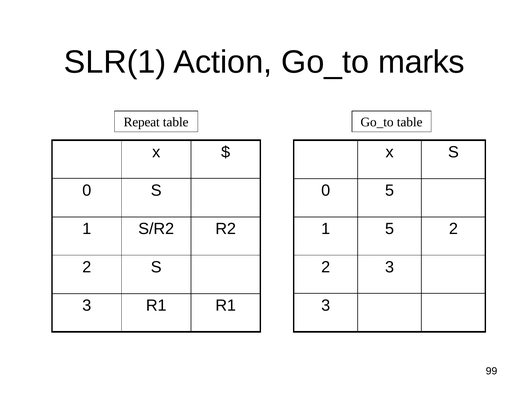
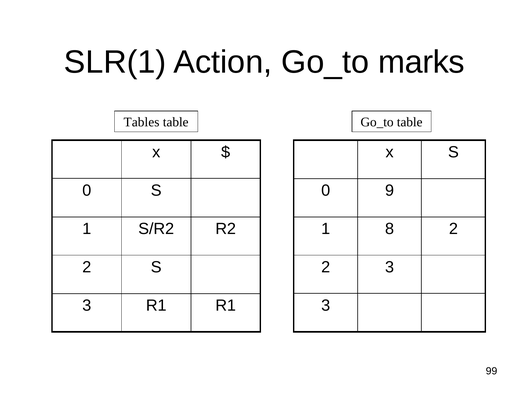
Repeat: Repeat -> Tables (142, 122)
0 5: 5 -> 9 (390, 190)
1 5: 5 -> 8 (390, 229)
